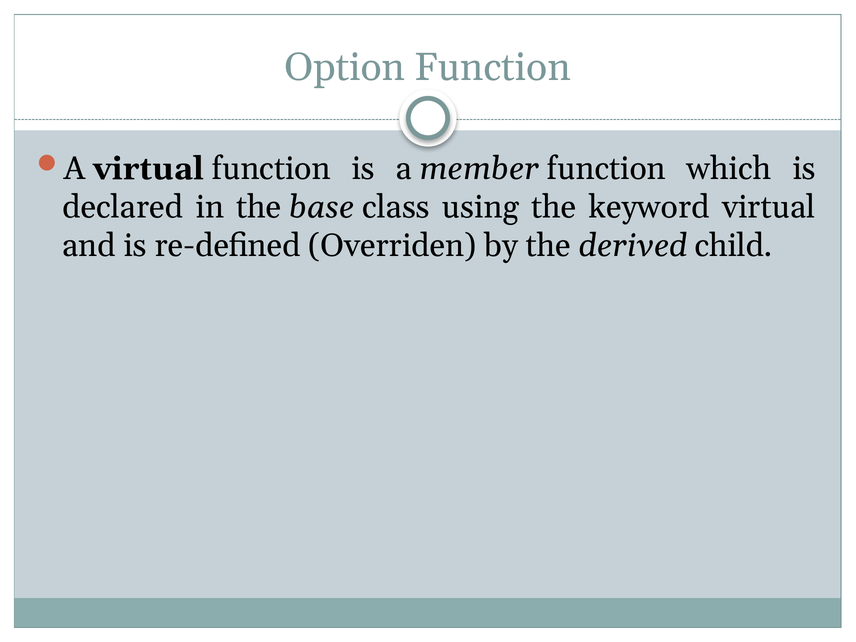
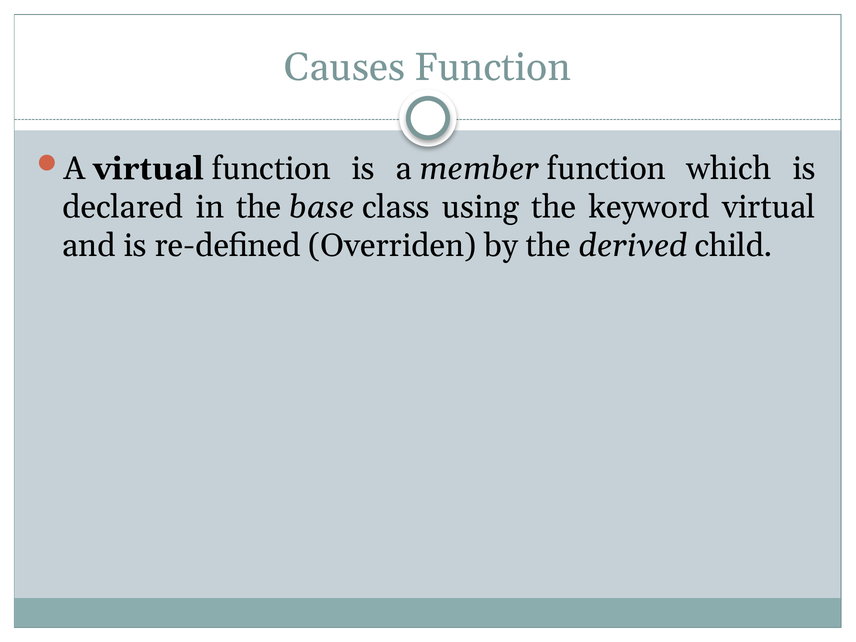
Option: Option -> Causes (345, 67)
